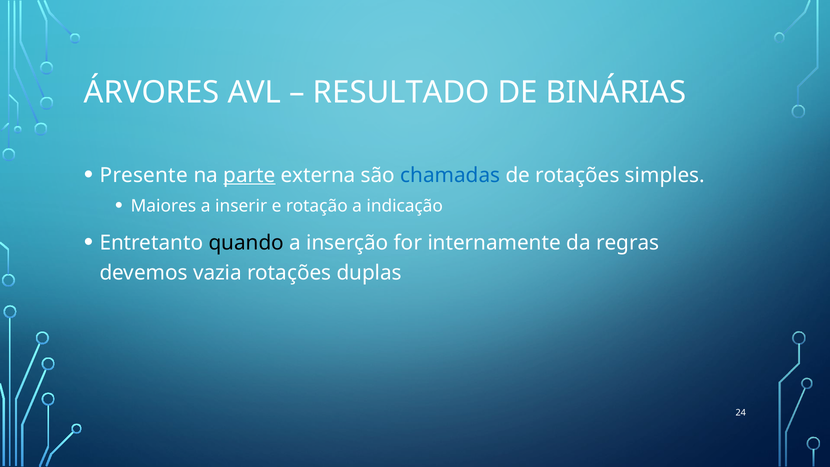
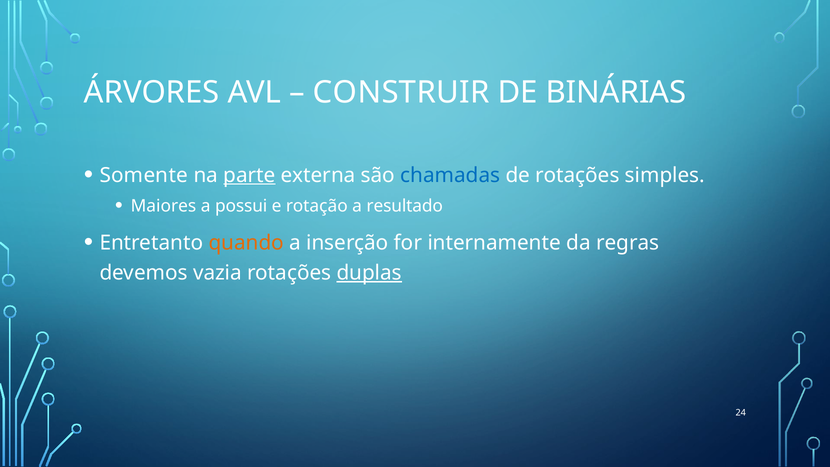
RESULTADO: RESULTADO -> CONSTRUIR (401, 92)
Presente: Presente -> Somente (144, 175)
inserir: inserir -> possui (241, 206)
indicação: indicação -> resultado (405, 206)
quando colour: black -> orange (246, 243)
duplas underline: none -> present (369, 273)
